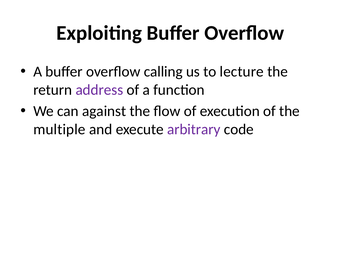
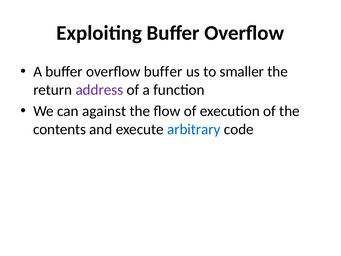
overflow calling: calling -> buffer (163, 72)
lecture: lecture -> smaller (242, 72)
multiple: multiple -> contents (60, 129)
arbitrary colour: purple -> blue (194, 129)
